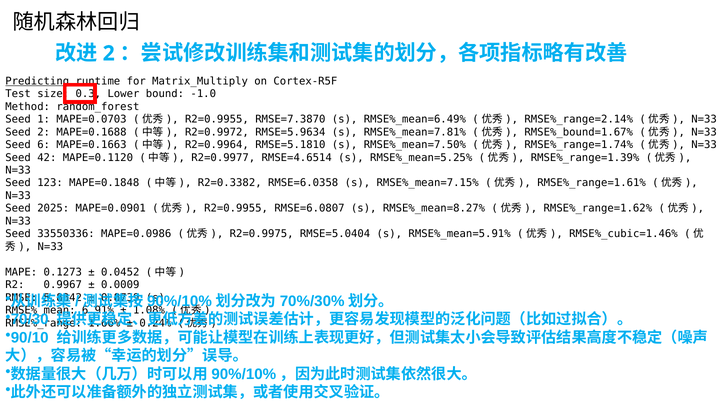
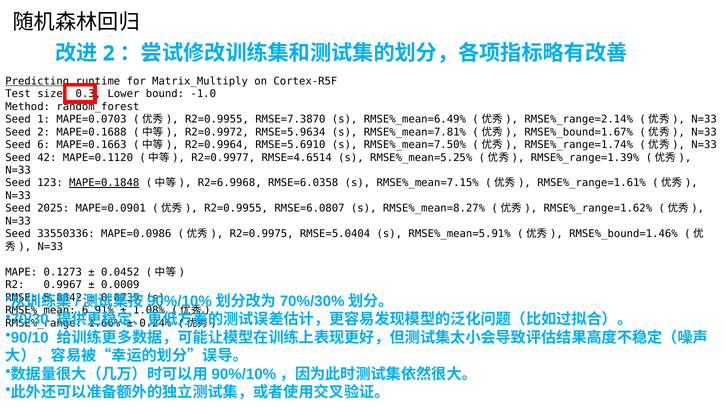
RMSE=5.1810: RMSE=5.1810 -> RMSE=5.6910 (290, 145)
MAPE=0.1848 underline: none -> present (104, 183)
R2=0.3382: R2=0.3382 -> R2=6.9968 (230, 183)
RMSE%_cubic=1.46%: RMSE%_cubic=1.46% -> RMSE%_bound=1.46% (623, 234)
